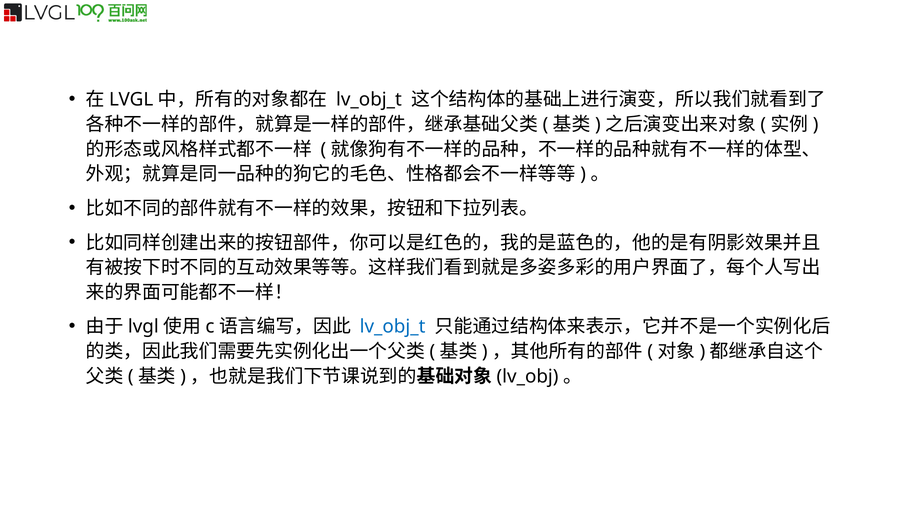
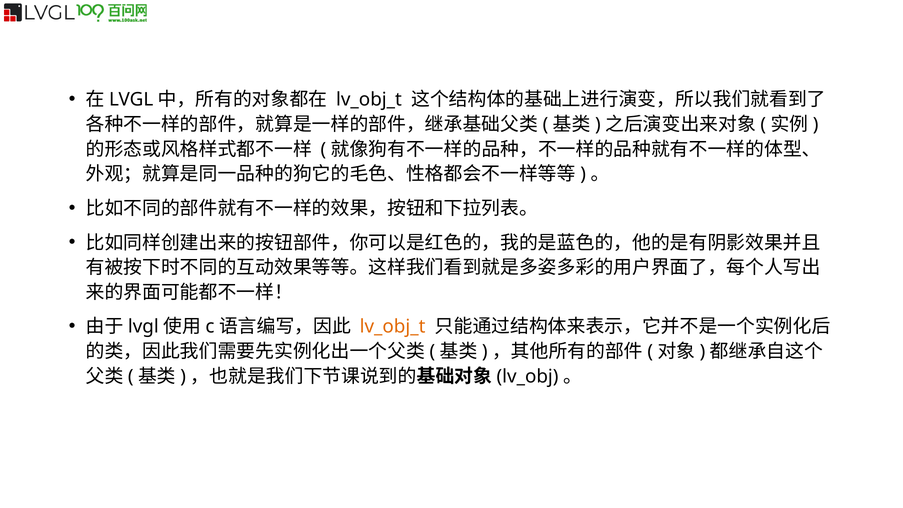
lv_obj_t colour: blue -> orange (393, 327)
